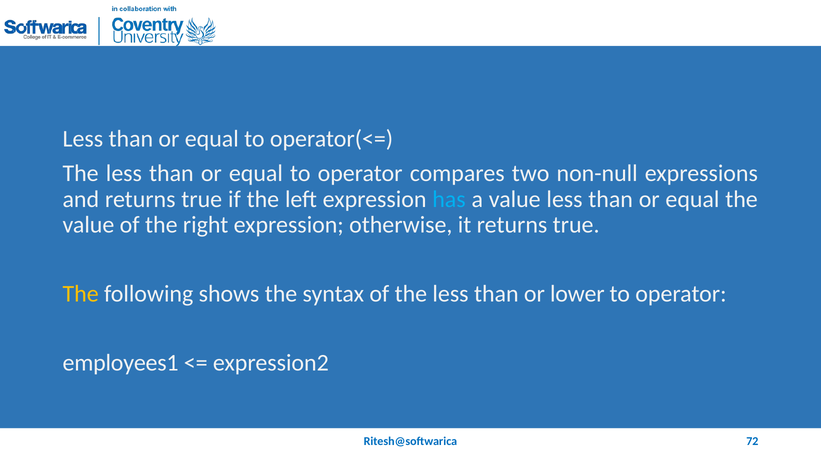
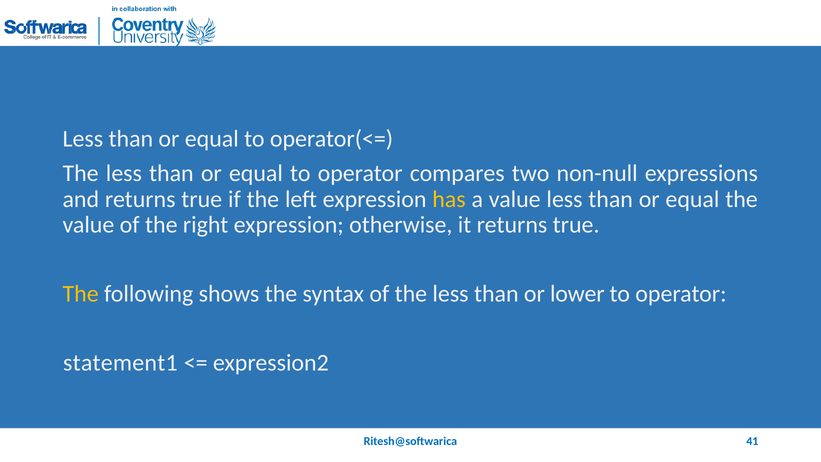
has colour: light blue -> yellow (449, 199)
employees1: employees1 -> statement1 (120, 363)
72: 72 -> 41 (752, 441)
